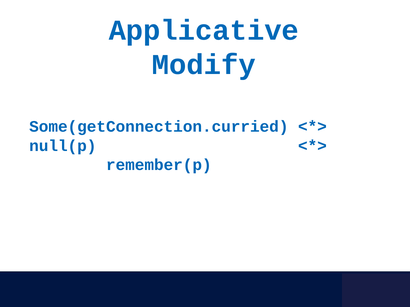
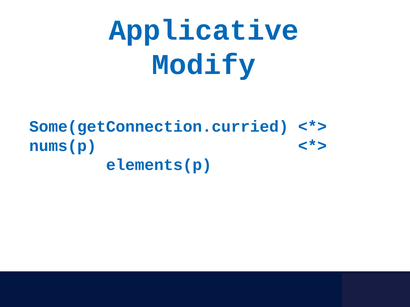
null(p: null(p -> nums(p (63, 146)
remember(p: remember(p -> elements(p (159, 165)
